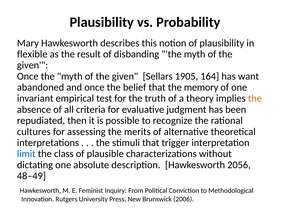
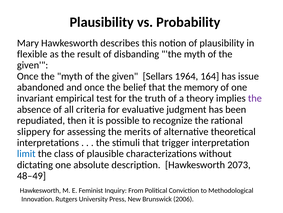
1905: 1905 -> 1964 (187, 76)
want: want -> issue (248, 76)
the colour: orange -> purple (255, 98)
cultures: cultures -> slippery (34, 131)
2056: 2056 -> 2073 (239, 164)
